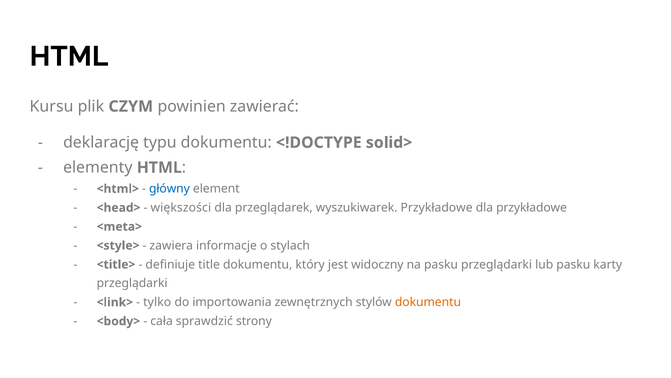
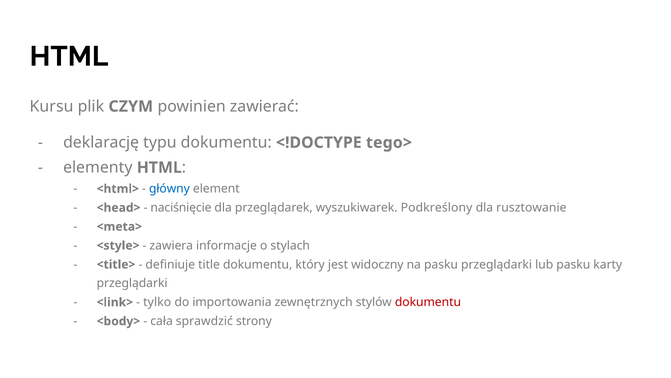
solid>: solid> -> tego> (389, 142)
większości: większości -> naciśnięcie (181, 207)
wyszukiwarek Przykładowe: Przykładowe -> Podkreślony (437, 207)
dla przykładowe: przykładowe -> rusztowanie (531, 207)
dokumentu colour: orange -> red (428, 302)
